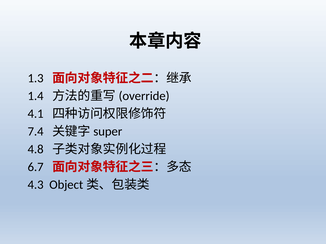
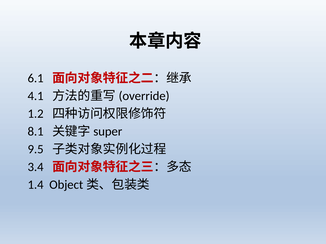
1.3: 1.3 -> 6.1 (36, 78)
1.4: 1.4 -> 4.1 (36, 96)
4.1: 4.1 -> 1.2 (36, 114)
7.4: 7.4 -> 8.1 (36, 132)
4.8: 4.8 -> 9.5 (36, 149)
6.7: 6.7 -> 3.4 (36, 167)
4.3: 4.3 -> 1.4 (36, 185)
